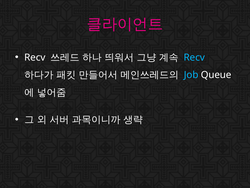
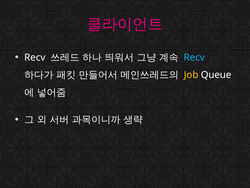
Job colour: light blue -> yellow (191, 75)
